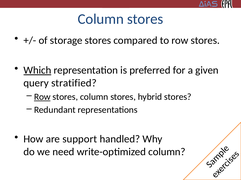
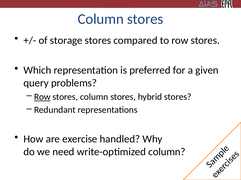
Which underline: present -> none (37, 71)
stratified: stratified -> problems (74, 83)
support: support -> exercise (80, 140)
